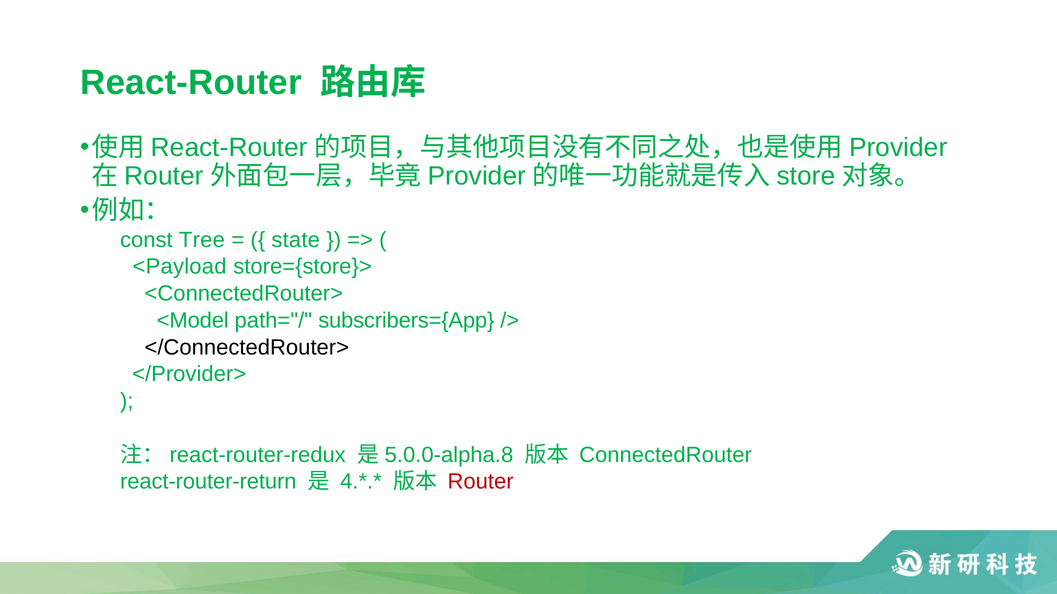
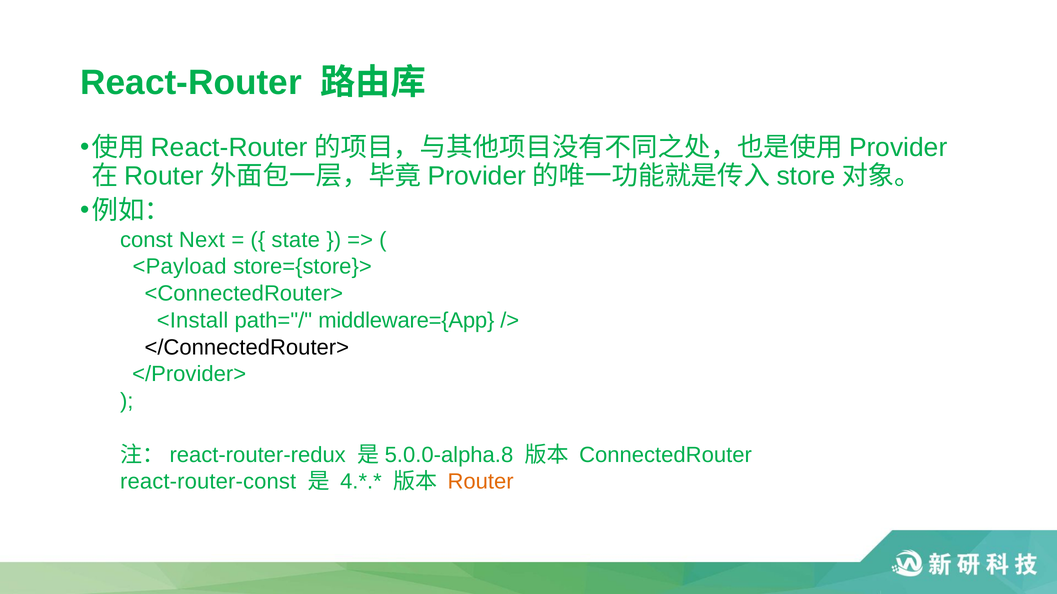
Tree: Tree -> Next (202, 240)
<Model: <Model -> <Install (193, 321)
subscribers={App: subscribers={App -> middleware={App (406, 321)
react-router-return: react-router-return -> react-router-const (208, 482)
Router colour: red -> orange (481, 482)
